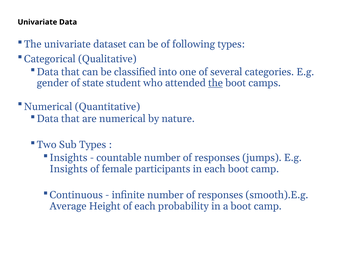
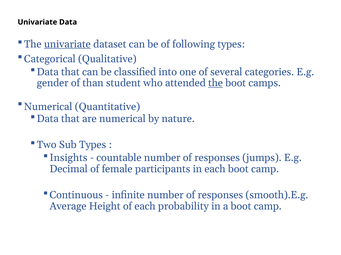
univariate underline: none -> present (67, 44)
state: state -> than (93, 83)
Insights: Insights -> Decimal (69, 169)
